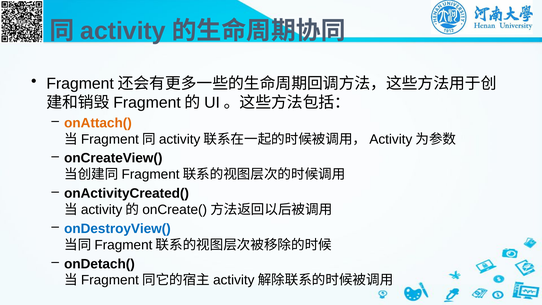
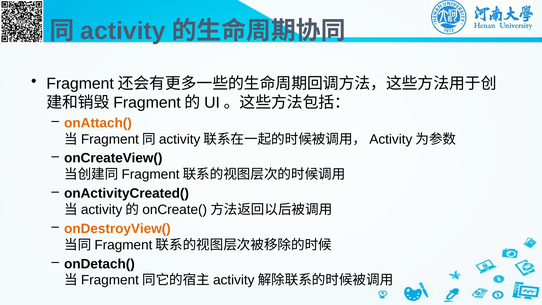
onDestroyView( colour: blue -> orange (117, 229)
